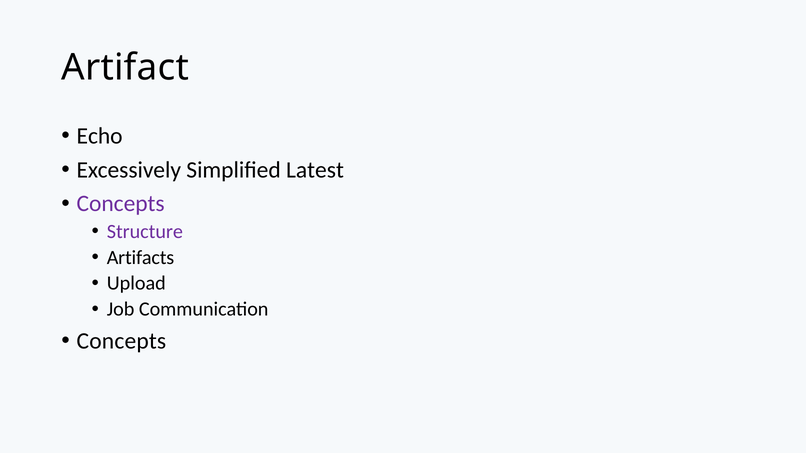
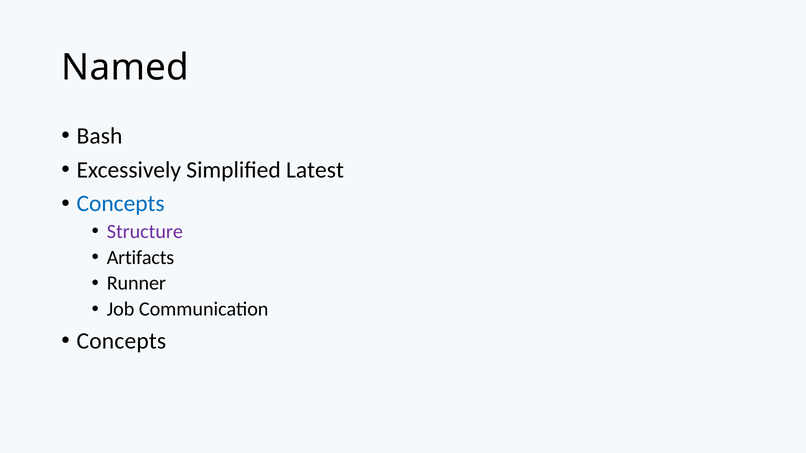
Artifact: Artifact -> Named (125, 68)
Echo: Echo -> Bash (100, 136)
Concepts colour: purple -> blue (121, 204)
Upload: Upload -> Runner (136, 284)
